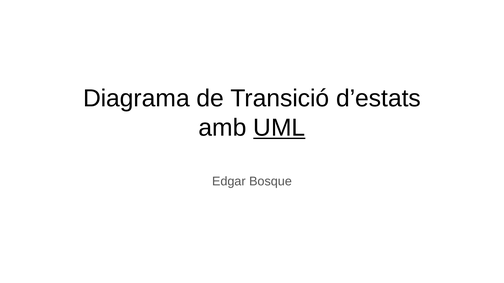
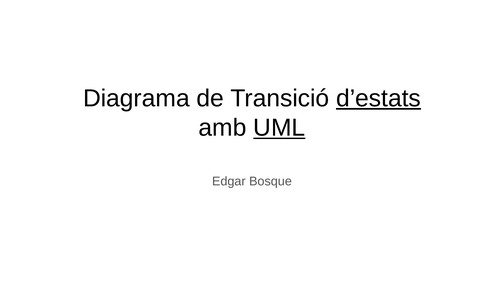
d’estats underline: none -> present (379, 98)
